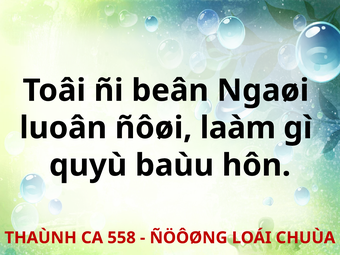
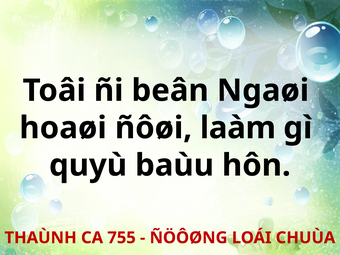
luoân: luoân -> hoaøi (63, 128)
558: 558 -> 755 (122, 238)
